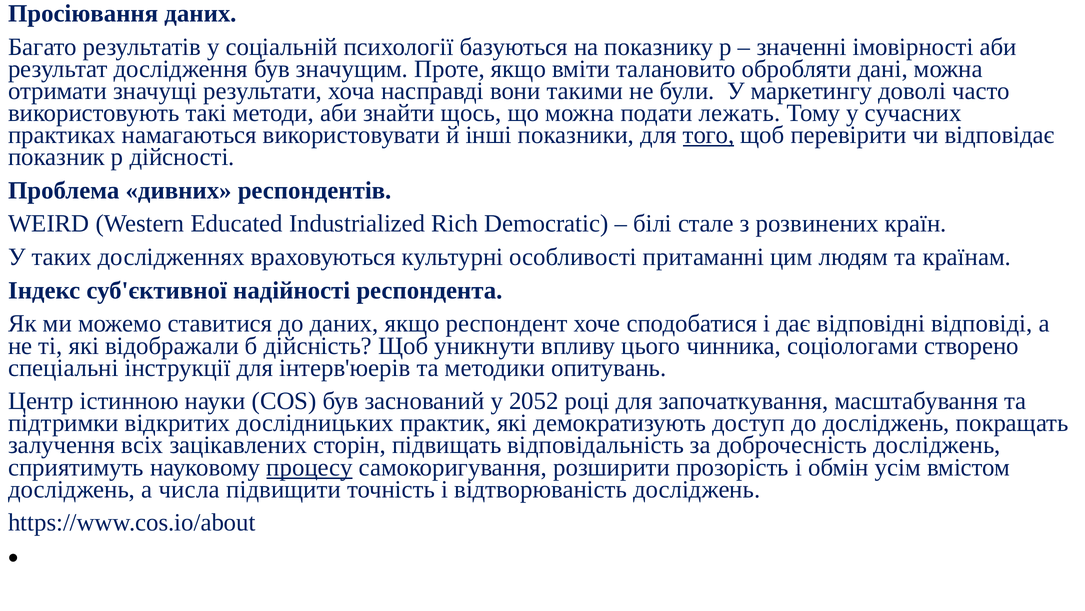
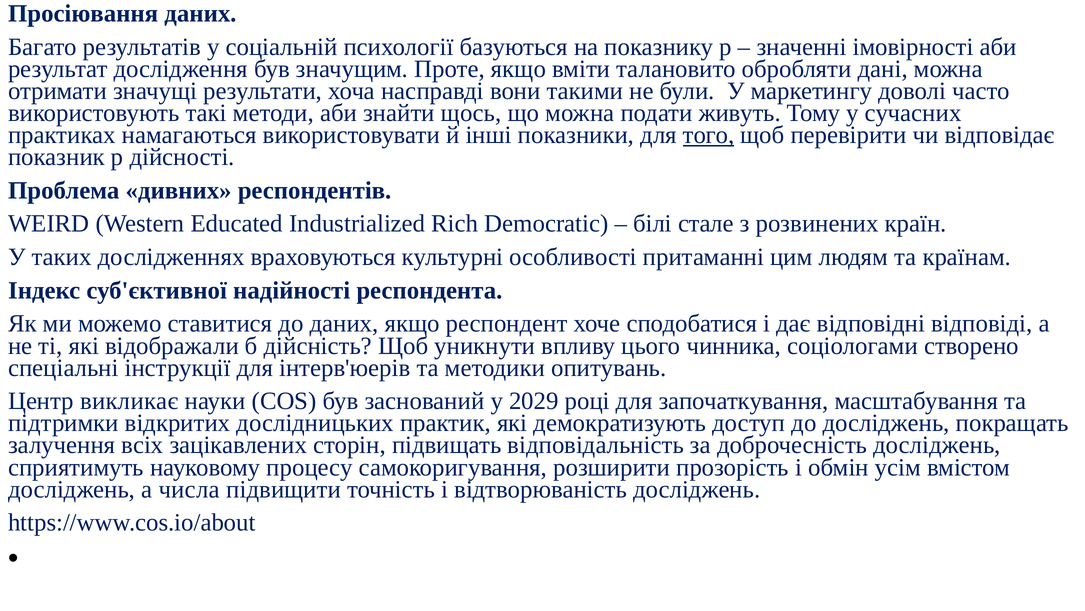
лежать: лежать -> живуть (740, 113)
істинною: істинною -> викликає (129, 401)
2052: 2052 -> 2029 (534, 401)
процесу underline: present -> none (309, 467)
